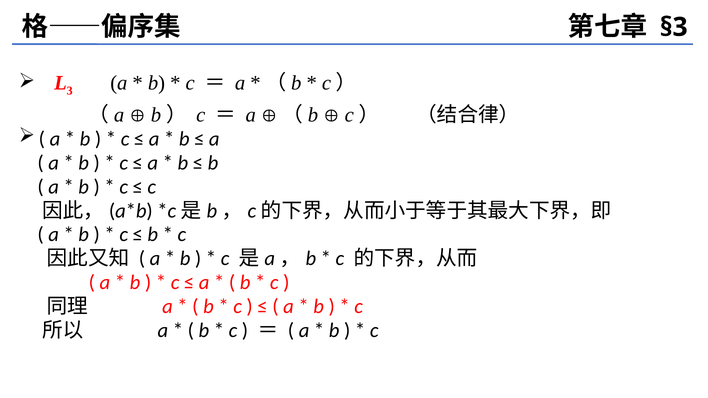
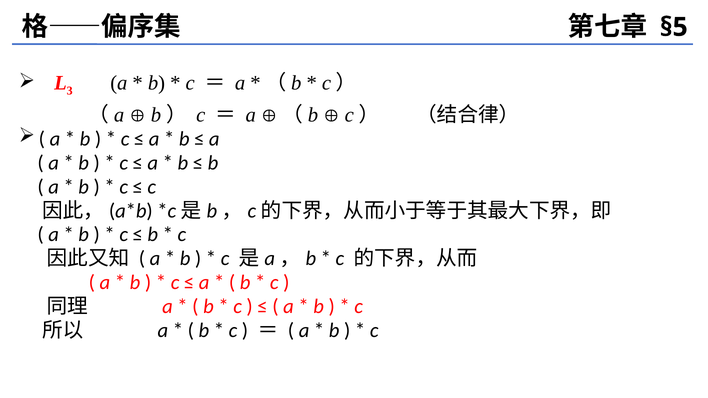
§3: §3 -> §5 (674, 27)
